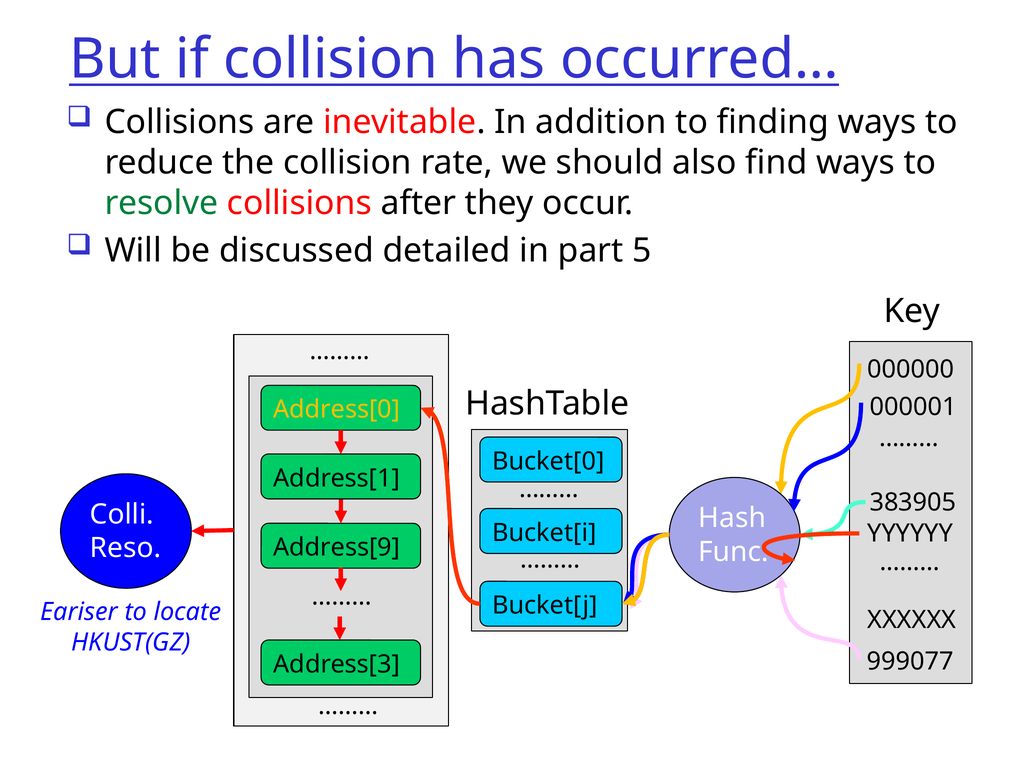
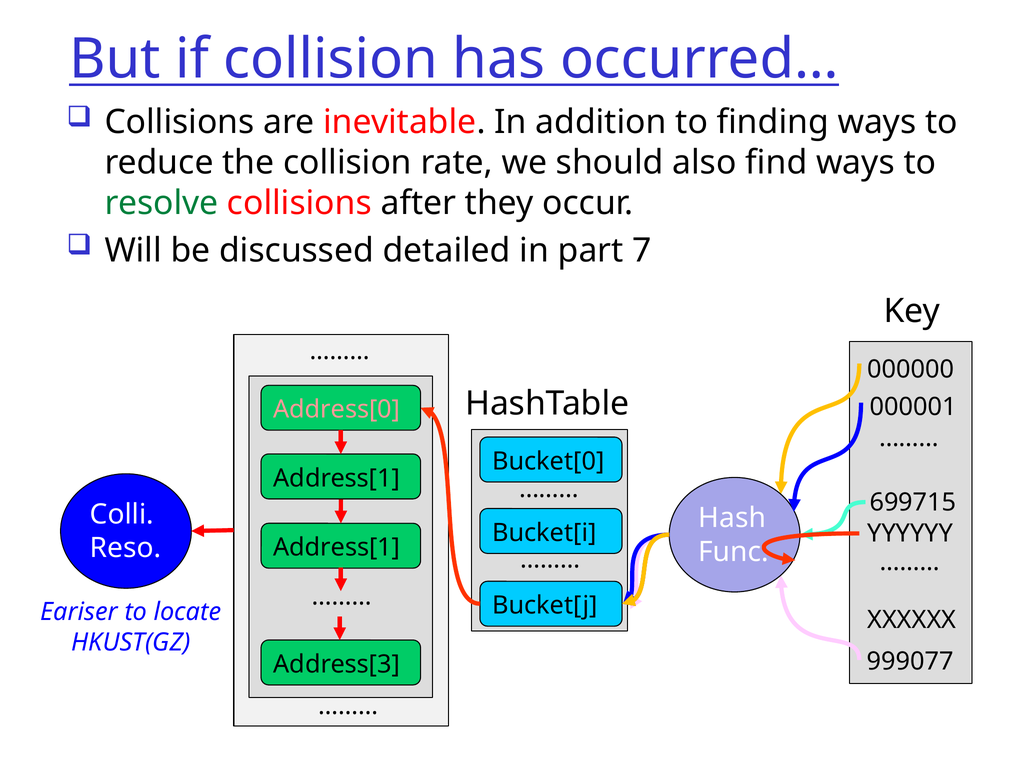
5: 5 -> 7 (642, 251)
Address[0 colour: yellow -> pink (337, 410)
383905: 383905 -> 699715 (913, 502)
Address[9: Address[9 -> Address[1 (337, 547)
